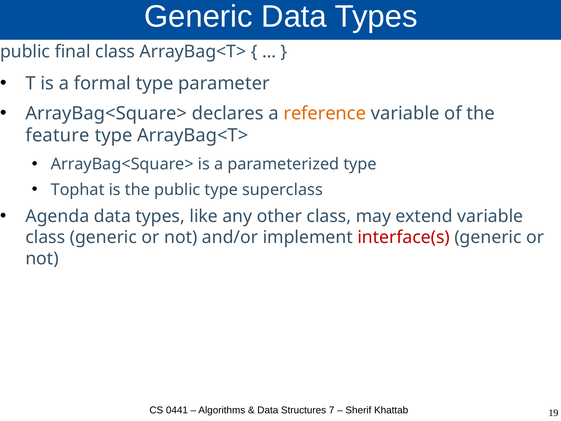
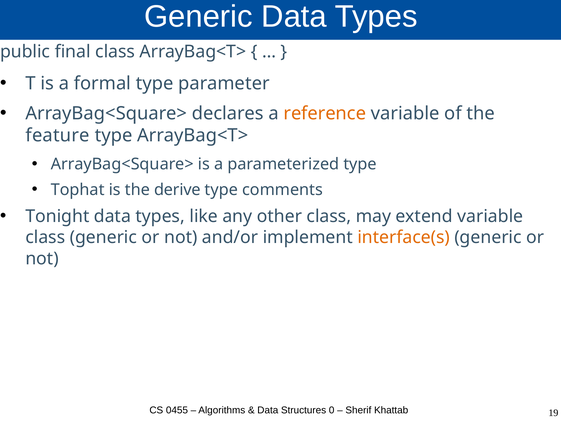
the public: public -> derive (177, 190)
superclass: superclass -> comments (282, 190)
Agenda: Agenda -> Tonight (57, 216)
interface(s colour: red -> orange (404, 237)
0441: 0441 -> 0455 (177, 410)
7: 7 -> 0 (332, 410)
